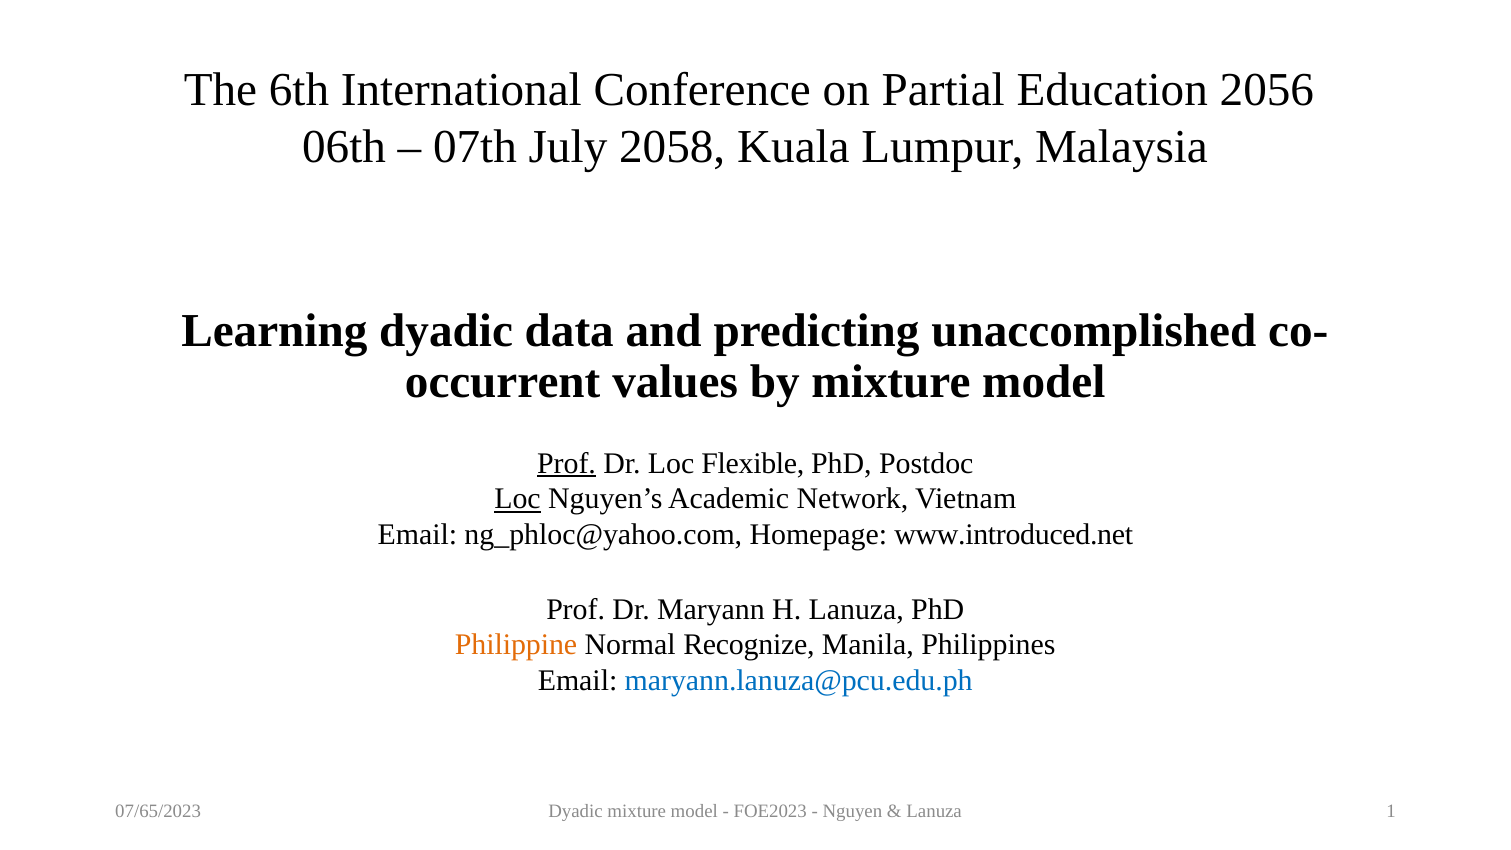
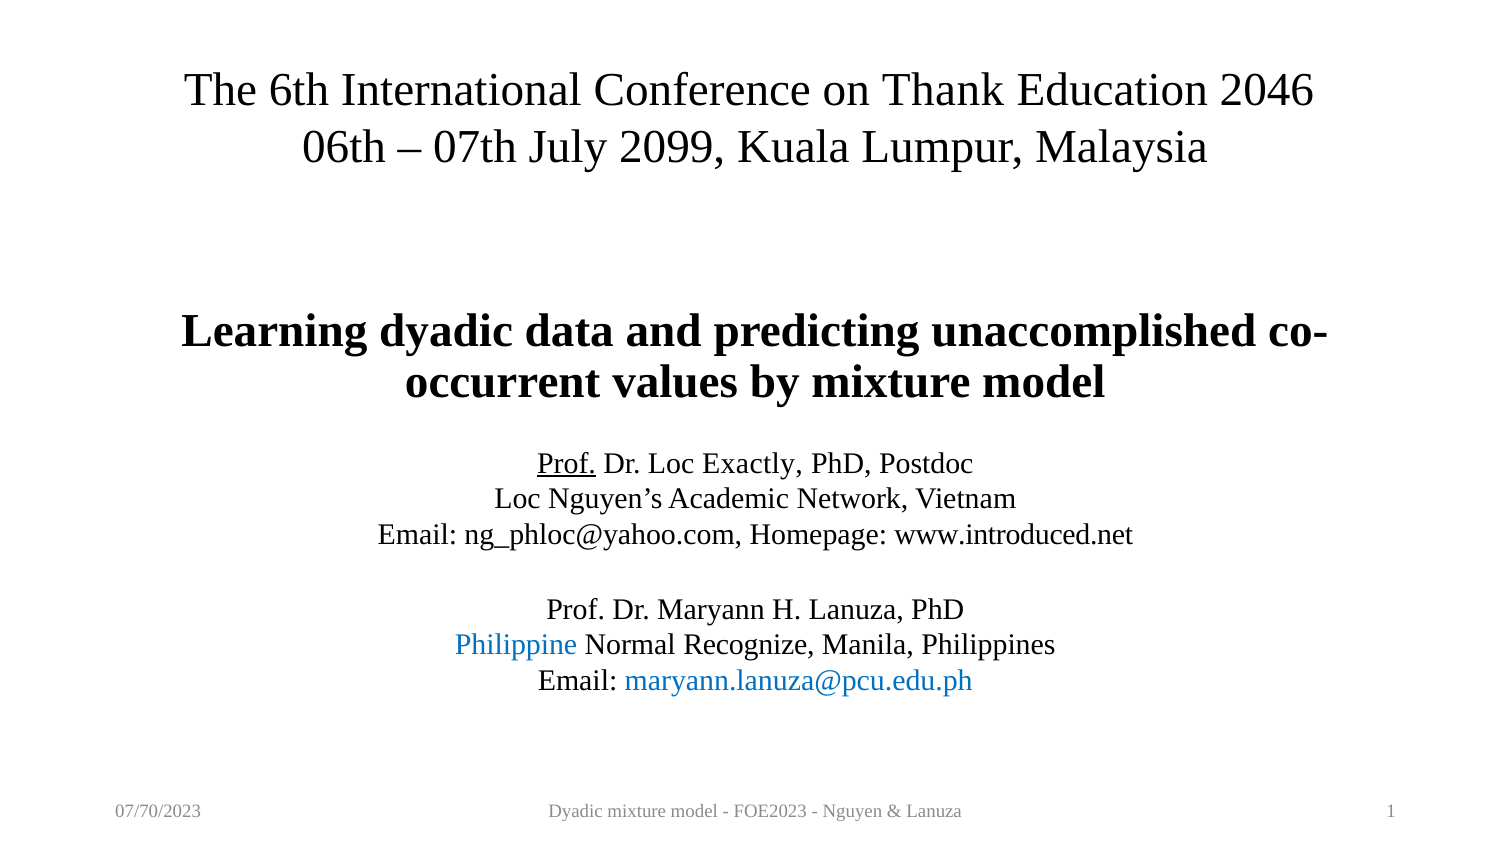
Partial: Partial -> Thank (943, 90)
2056: 2056 -> 2046 (1267, 90)
2058: 2058 -> 2099 (672, 147)
Flexible: Flexible -> Exactly (753, 463)
Loc underline: present -> none (518, 499)
Philippine colour: orange -> blue (516, 645)
07/65/2023: 07/65/2023 -> 07/70/2023 (158, 812)
